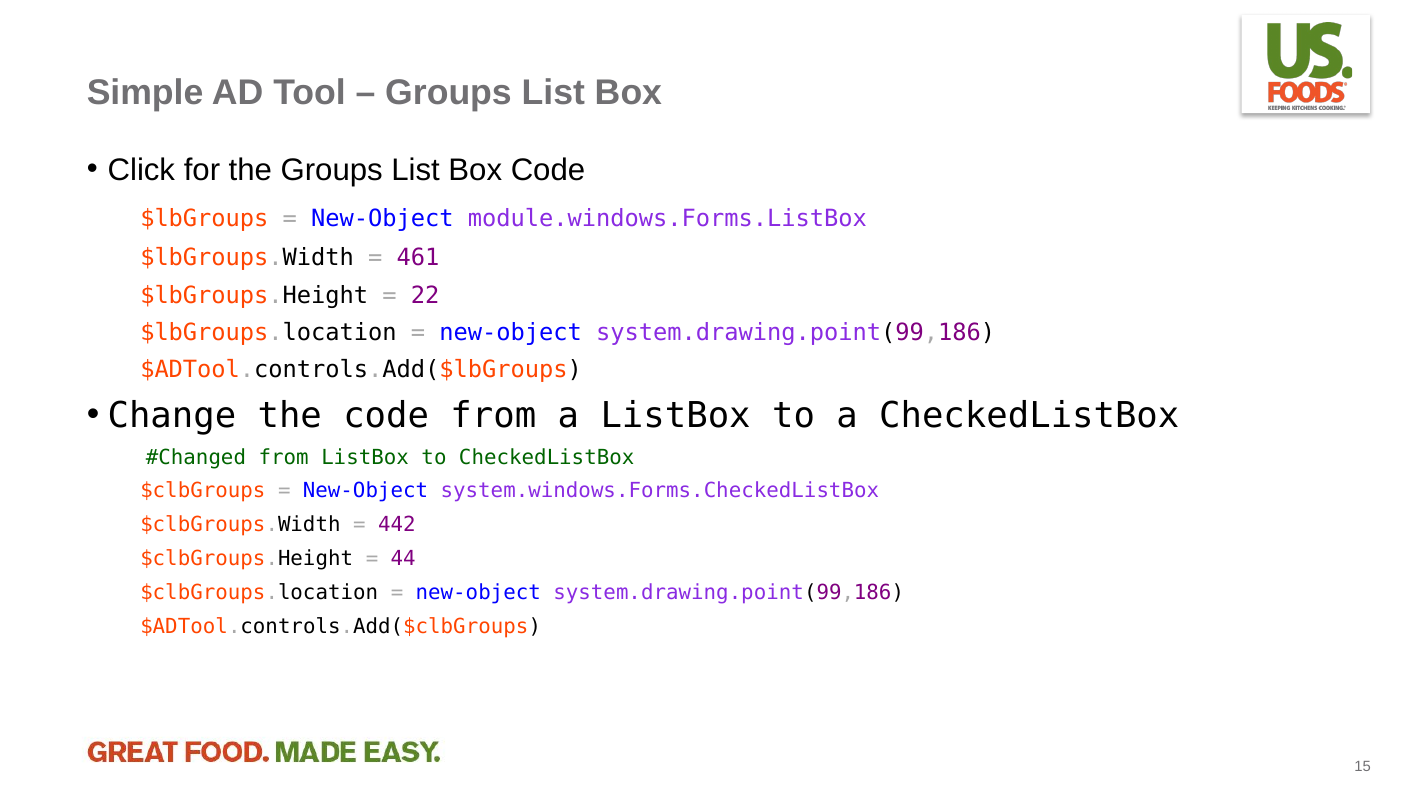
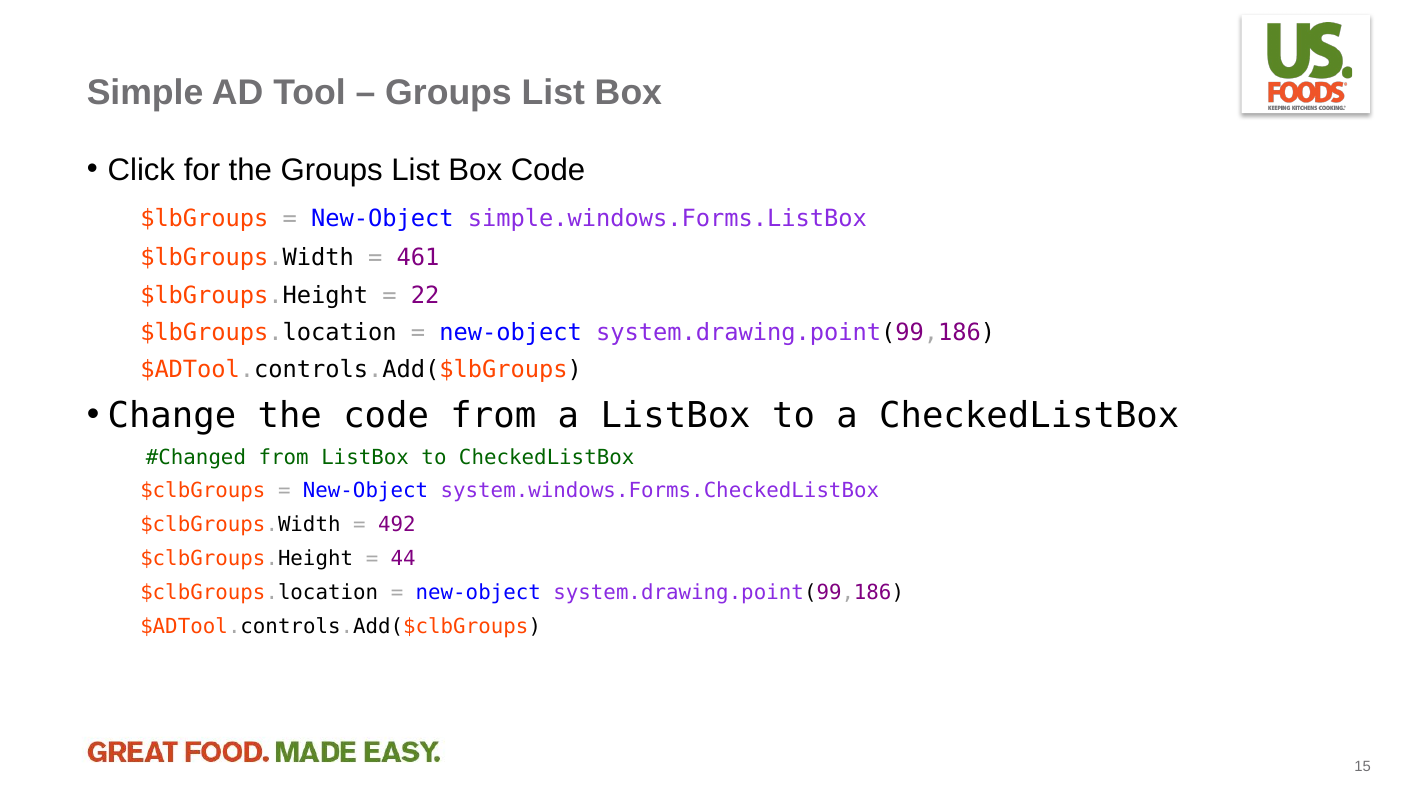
module.windows.Forms.ListBox: module.windows.Forms.ListBox -> simple.windows.Forms.ListBox (667, 219)
442: 442 -> 492 (397, 525)
